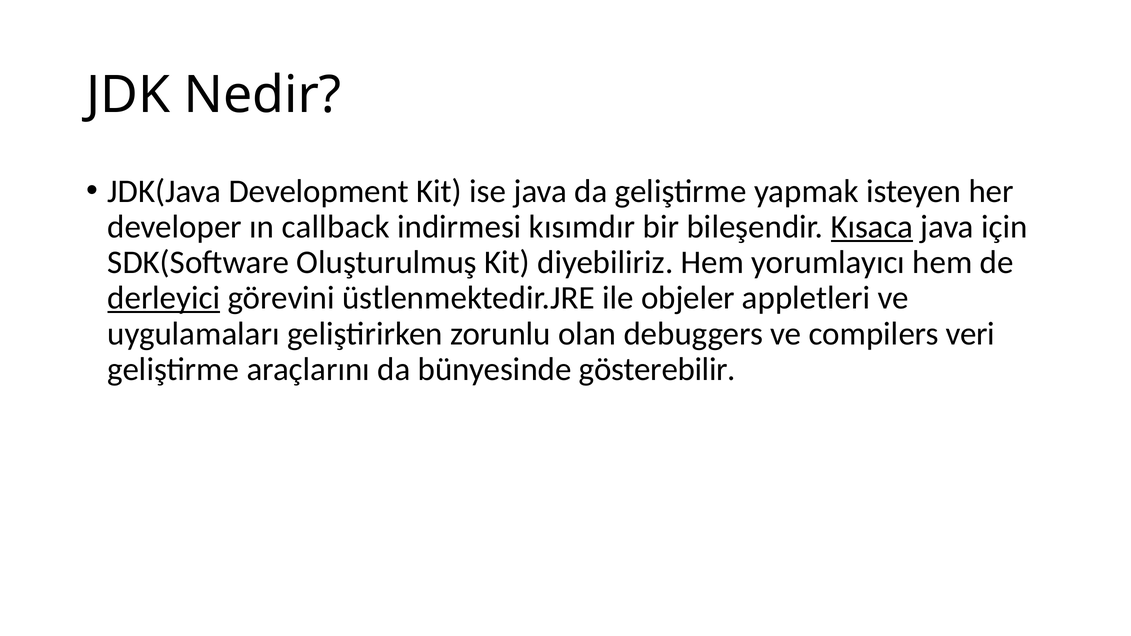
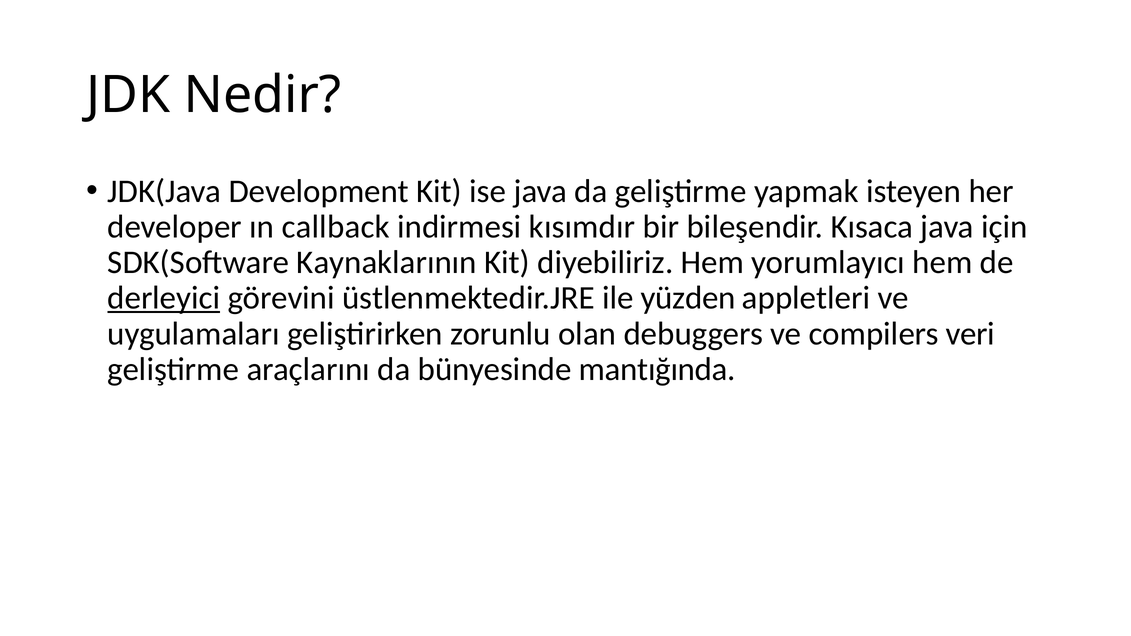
Kısaca underline: present -> none (872, 227)
Oluşturulmuş: Oluşturulmuş -> Kaynaklarının (387, 262)
objeler: objeler -> yüzden (688, 298)
gösterebilir: gösterebilir -> mantığında (657, 369)
